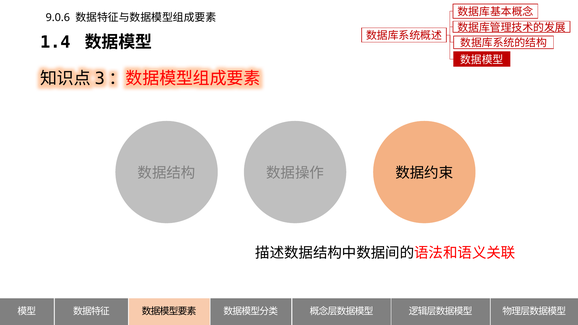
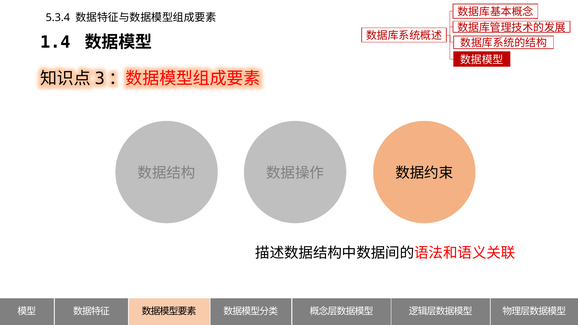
9.0.6: 9.0.6 -> 5.3.4 (58, 18)
